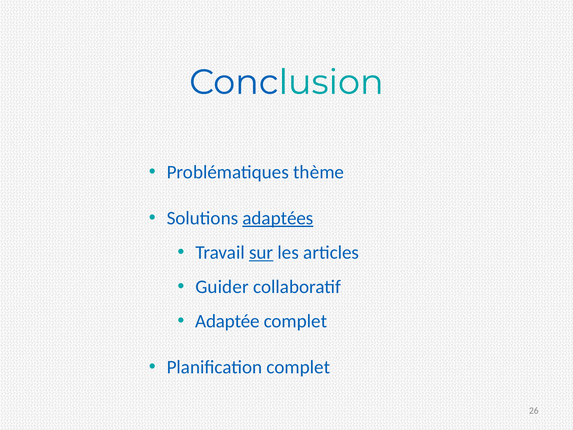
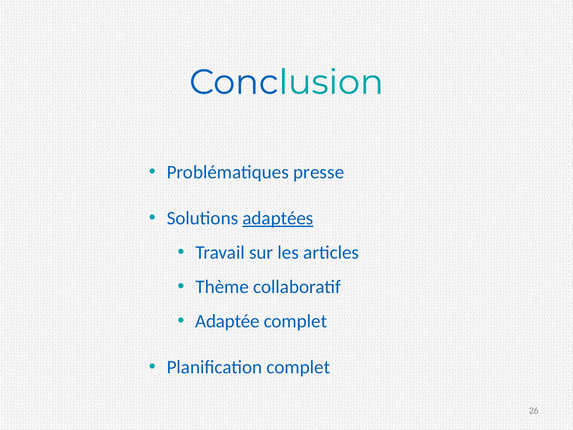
thème: thème -> presse (319, 172)
sur underline: present -> none (261, 252)
Guider: Guider -> Thème (222, 287)
